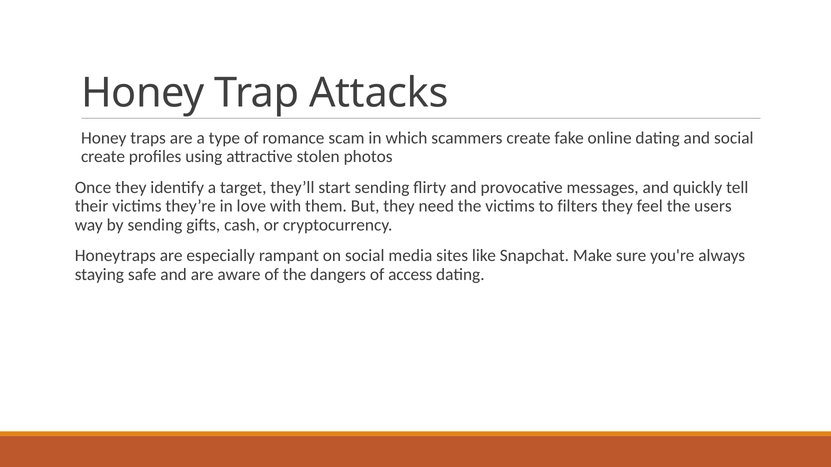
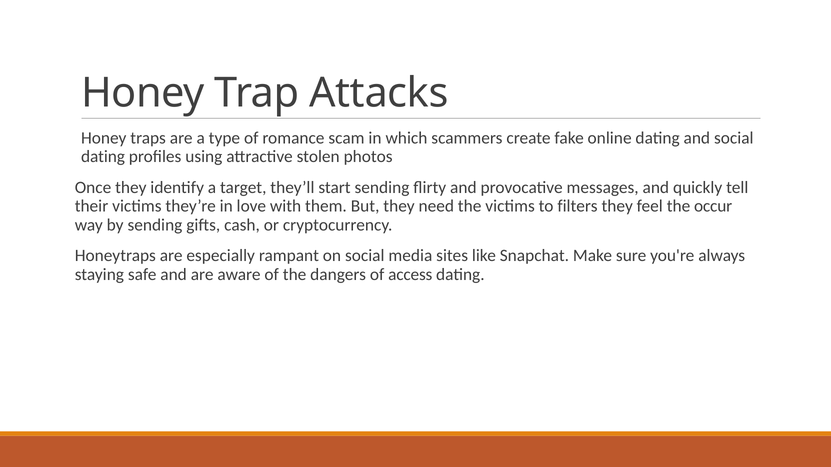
create: create -> dating (103, 157)
users: users -> occur (713, 206)
